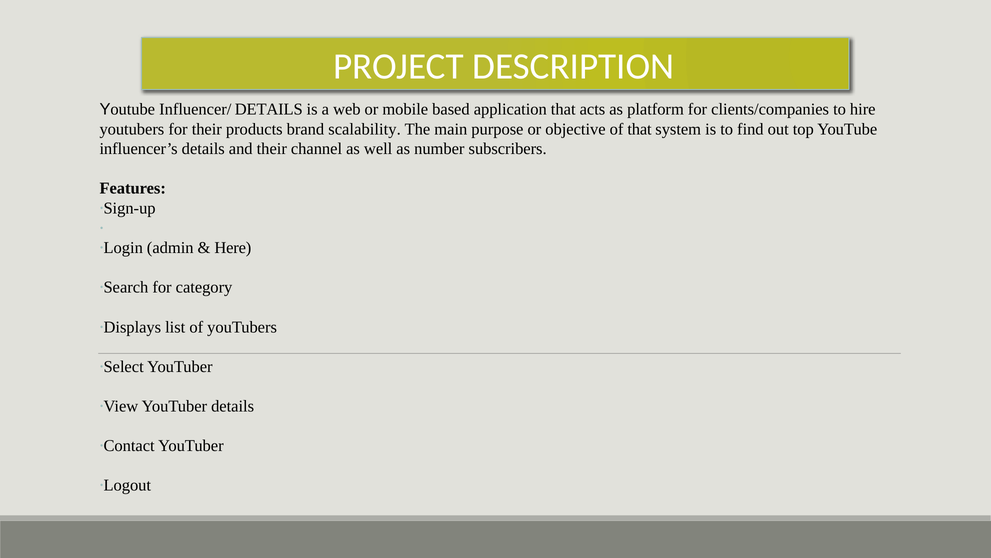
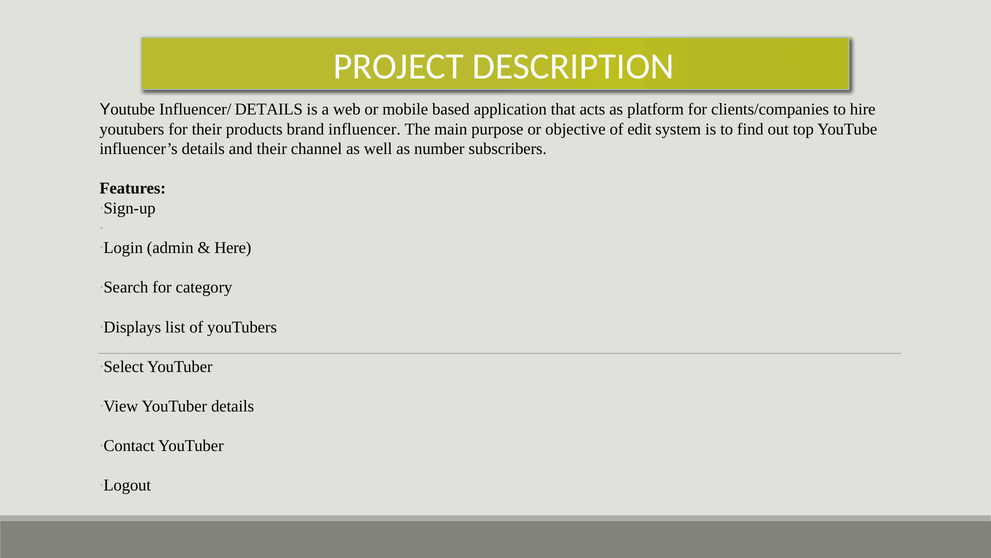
scalability: scalability -> influencer (364, 129)
of that: that -> edit (639, 129)
